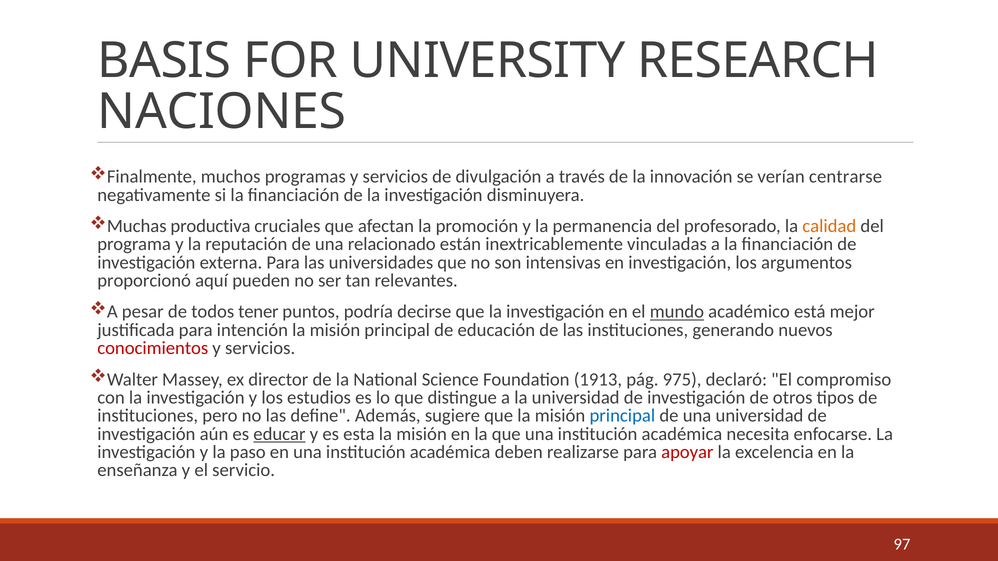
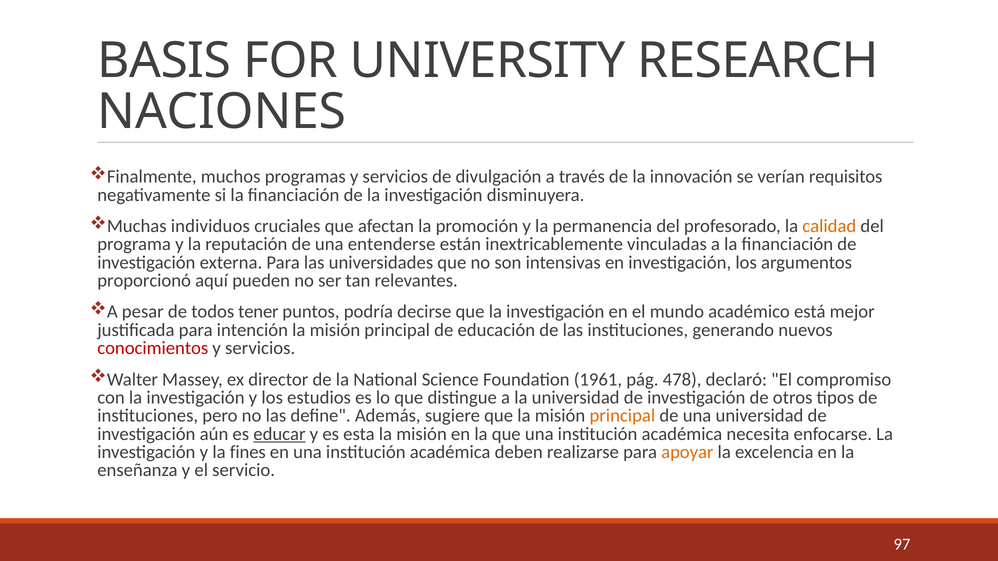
centrarse: centrarse -> requisitos (846, 177)
productiva: productiva -> individuos (210, 226)
relacionado: relacionado -> entenderse (392, 244)
mundo underline: present -> none (677, 312)
1913: 1913 -> 1961 (598, 380)
975: 975 -> 478 (682, 380)
principal colour: blue -> orange (622, 416)
paso: paso -> fines (248, 452)
apoyar colour: red -> orange (687, 452)
